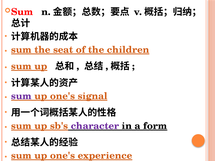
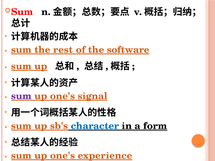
seat: seat -> rest (63, 50)
children: children -> software (128, 50)
character colour: purple -> blue (95, 126)
